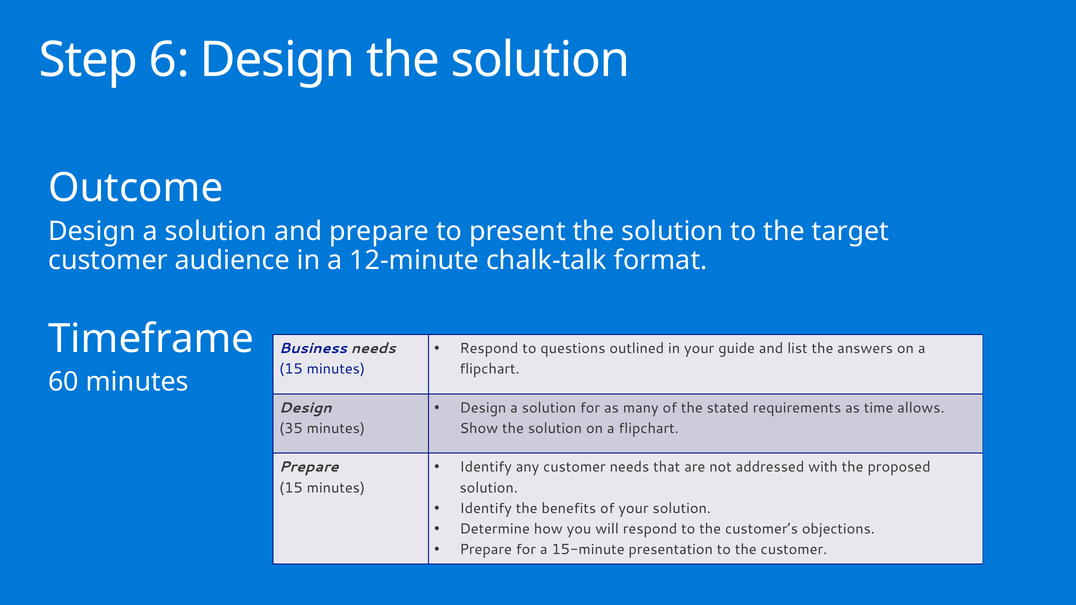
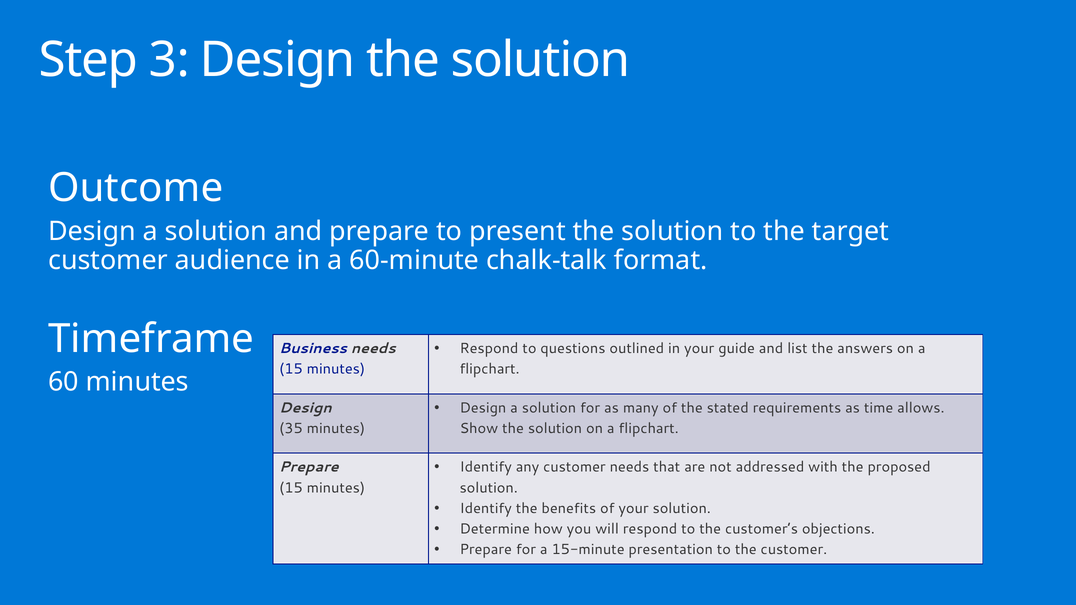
6: 6 -> 3 (169, 60)
12-minute: 12-minute -> 60-minute (414, 260)
